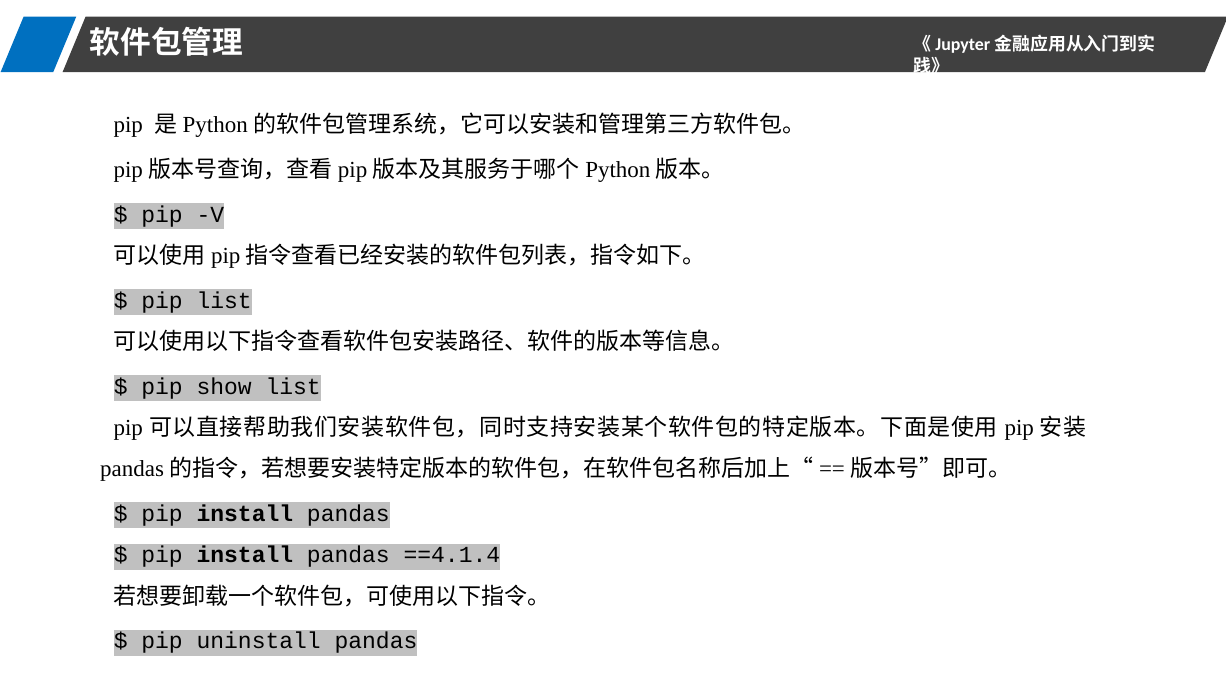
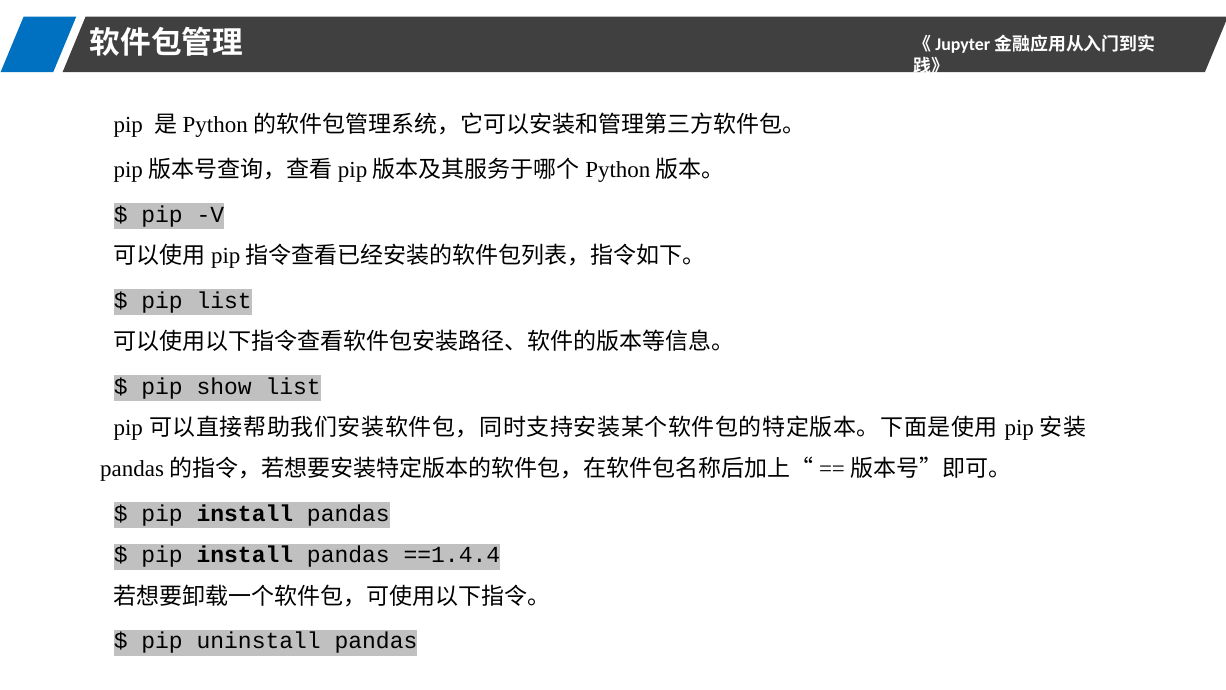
==4.1.4: ==4.1.4 -> ==1.4.4 (452, 555)
